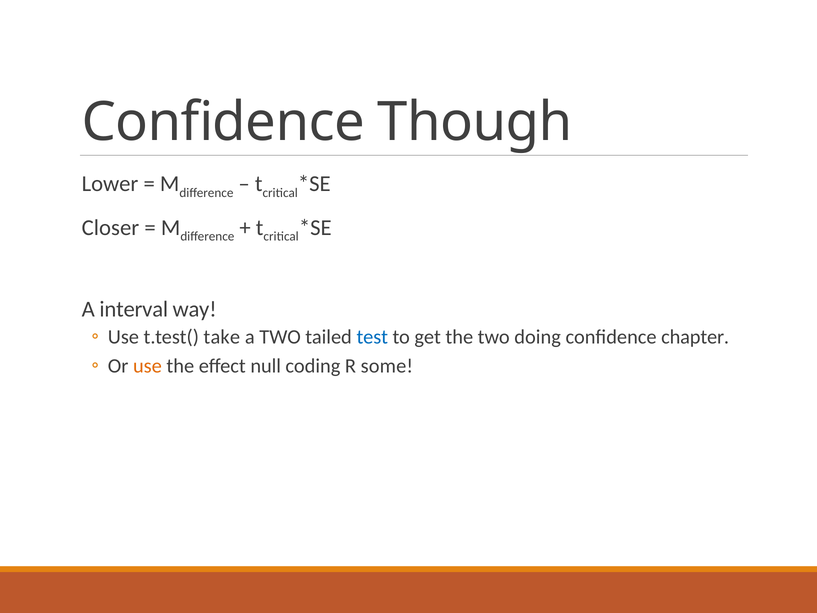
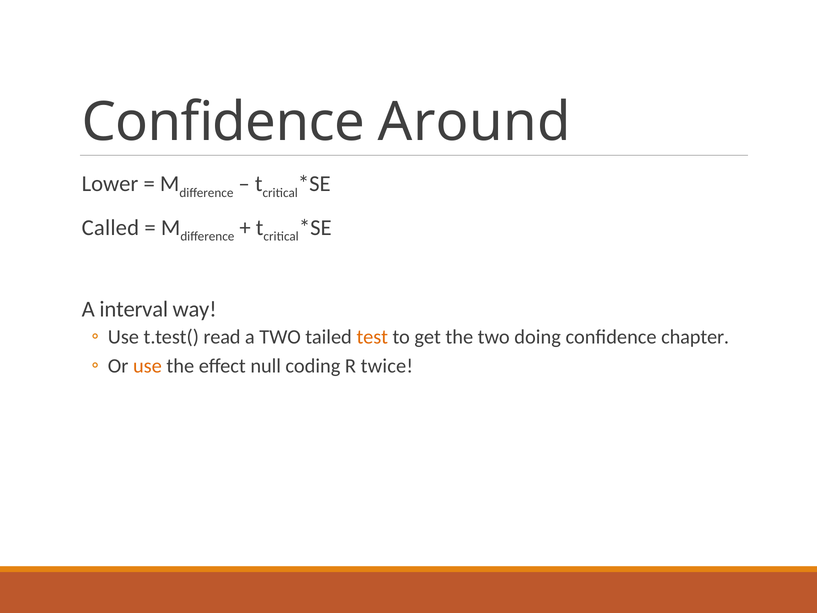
Though: Though -> Around (474, 122)
Closer: Closer -> Called (110, 228)
take: take -> read (222, 337)
test colour: blue -> orange (372, 337)
some: some -> twice (387, 366)
